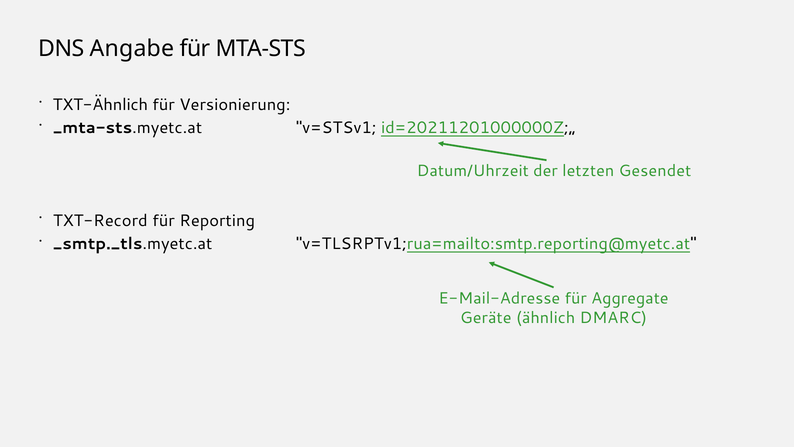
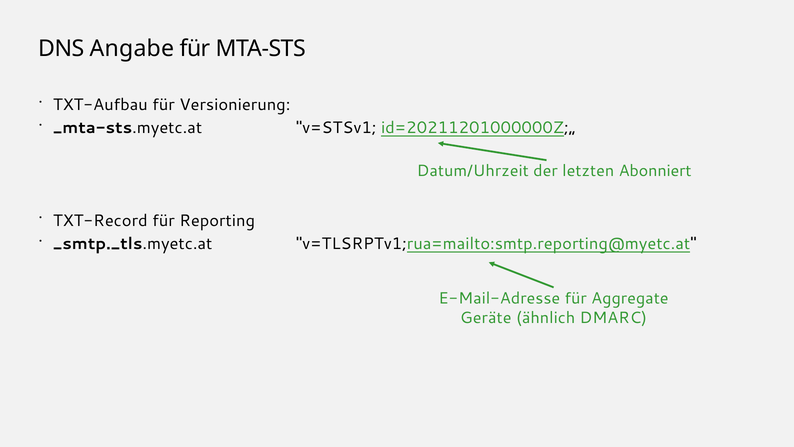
TXT-Ähnlich: TXT-Ähnlich -> TXT-Aufbau (100, 105)
Gesendet: Gesendet -> Abonniert (655, 171)
